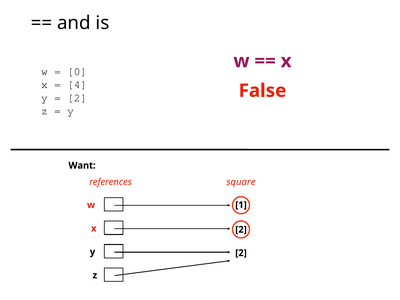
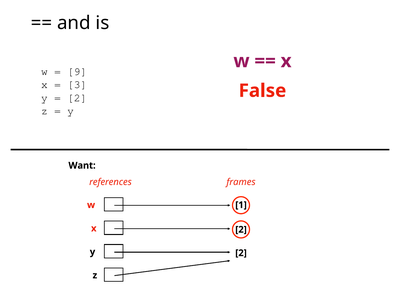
0: 0 -> 9 (77, 71)
4: 4 -> 3 (77, 85)
square: square -> frames (241, 182)
